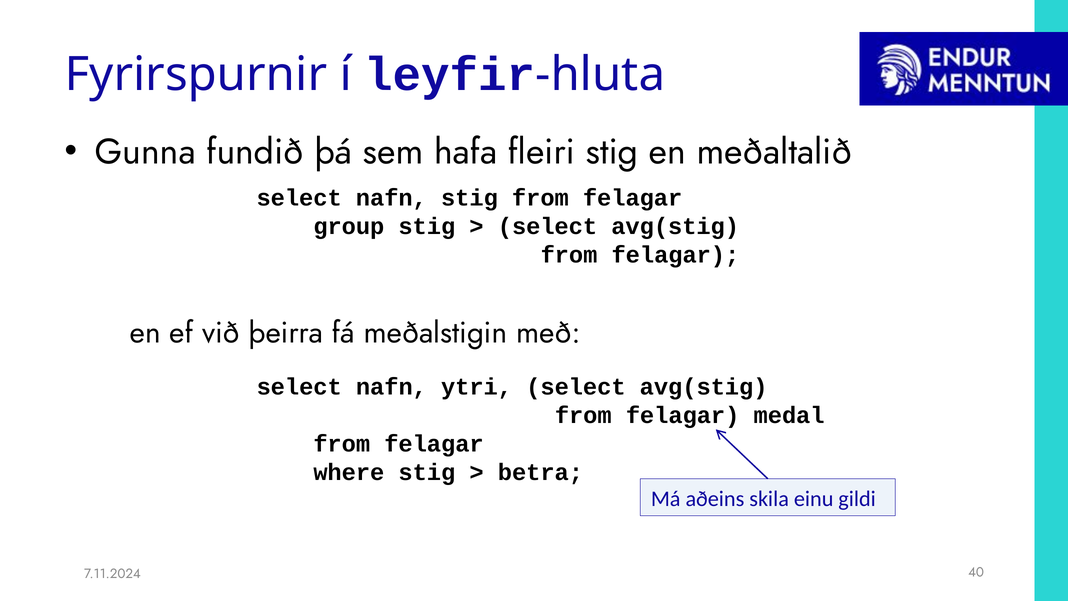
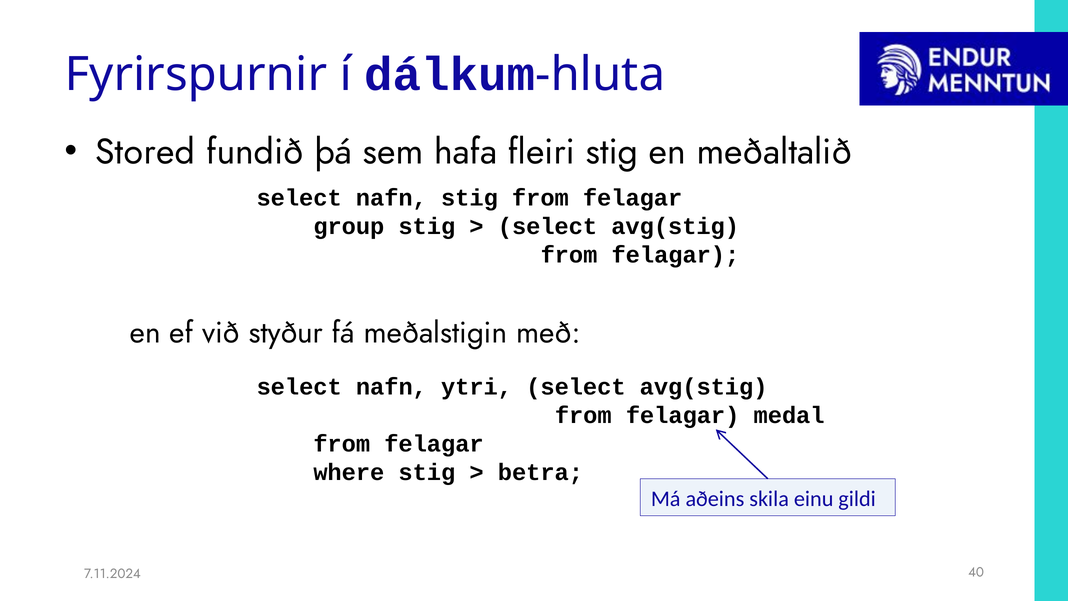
leyfir: leyfir -> dálkum (450, 75)
Gunna: Gunna -> Stored (145, 152)
þeirra: þeirra -> styður (286, 333)
